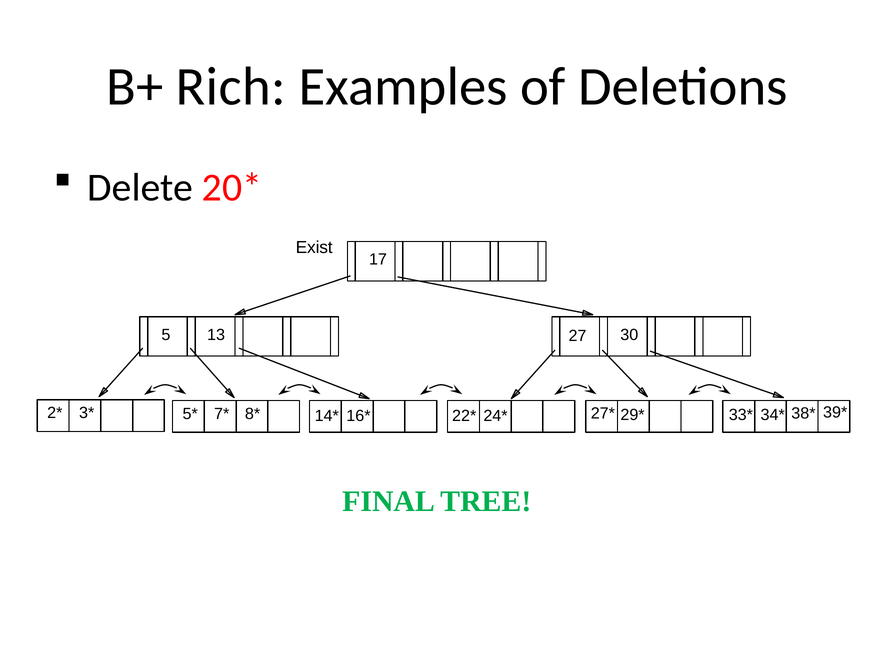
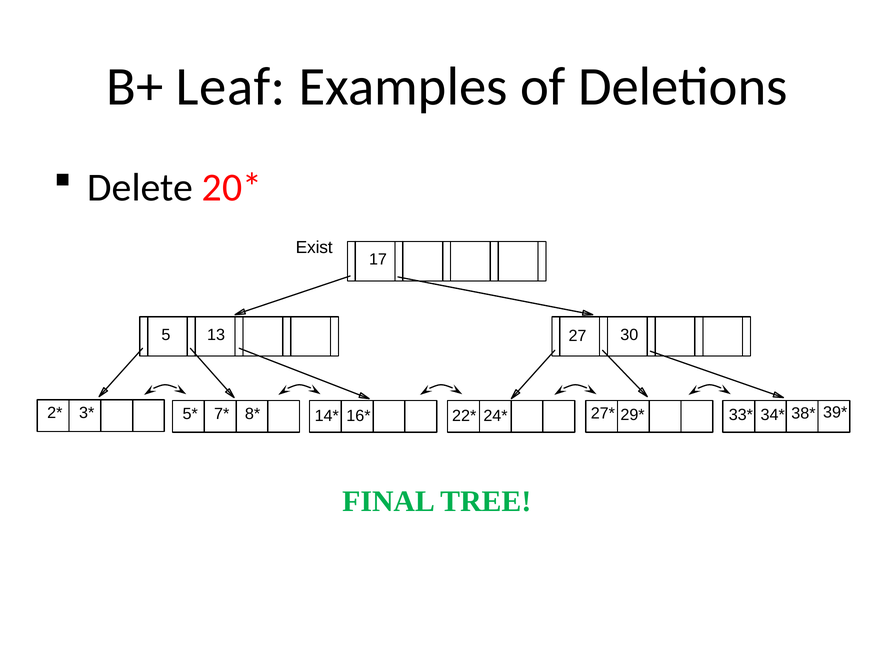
Rich: Rich -> Leaf (231, 87)
